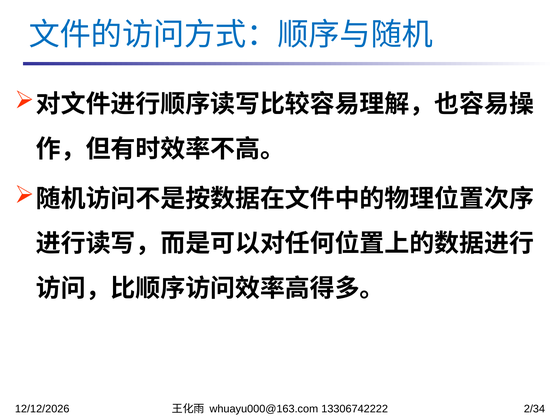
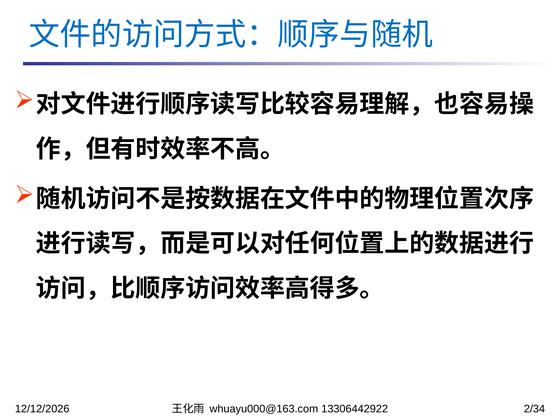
13306742222: 13306742222 -> 13306442922 (355, 409)
